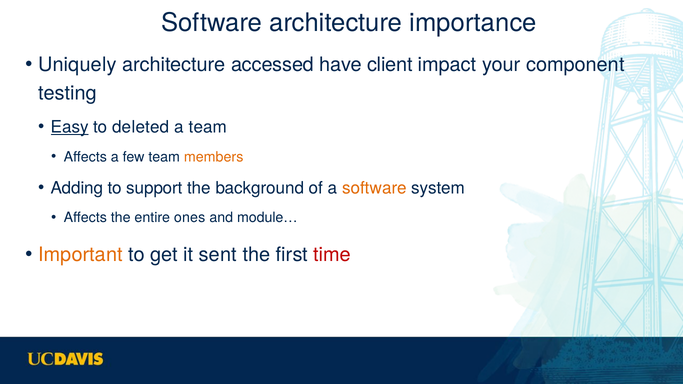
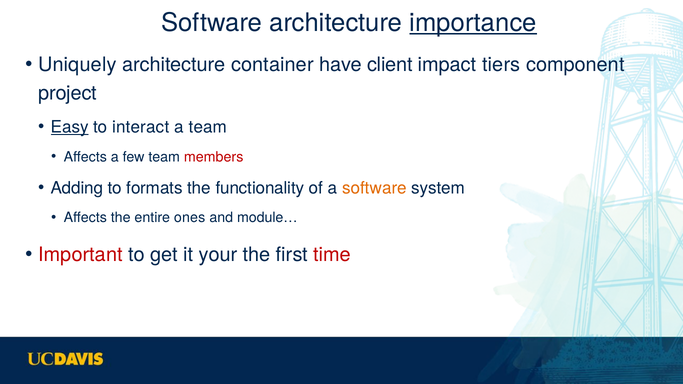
importance underline: none -> present (473, 23)
accessed: accessed -> container (272, 65)
your: your -> tiers (501, 65)
testing: testing -> project (68, 93)
deleted: deleted -> interact (141, 127)
members colour: orange -> red (214, 157)
support: support -> formats (155, 188)
background: background -> functionality (260, 188)
Important colour: orange -> red (80, 255)
sent: sent -> your (218, 255)
